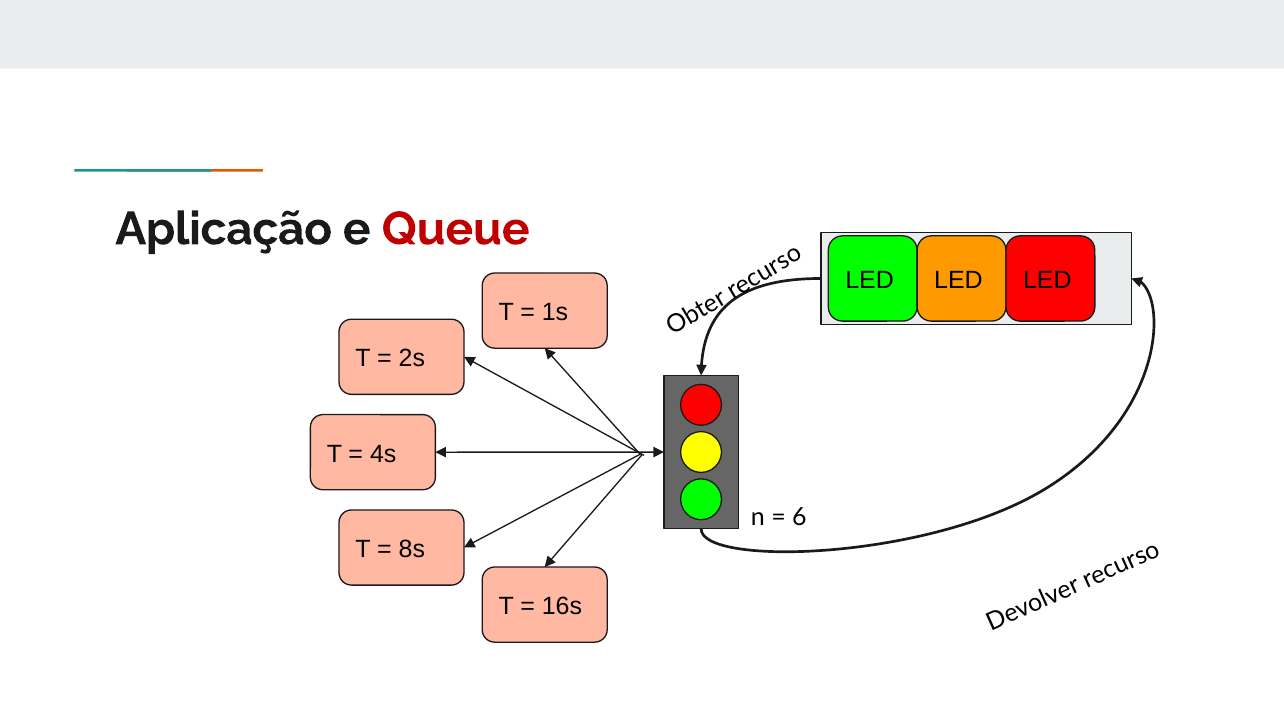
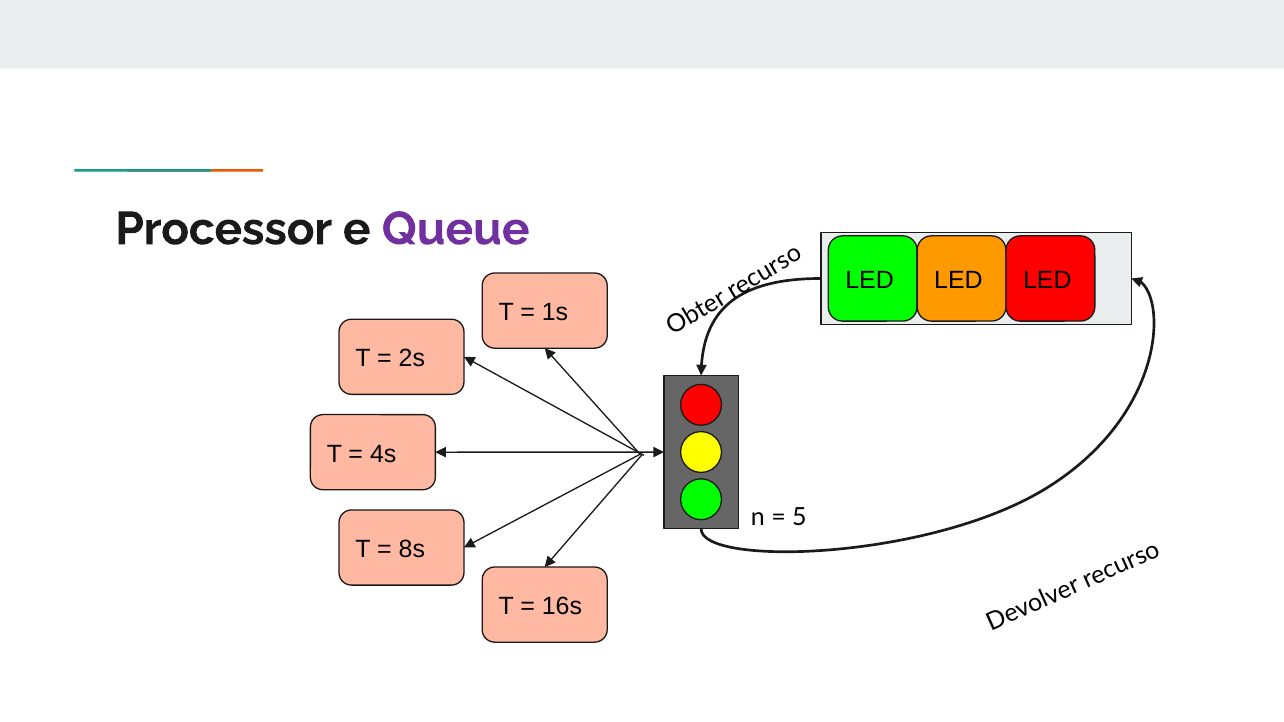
Aplicação: Aplicação -> Processor (224, 229)
Queue colour: red -> purple (456, 229)
6: 6 -> 5 (799, 517)
